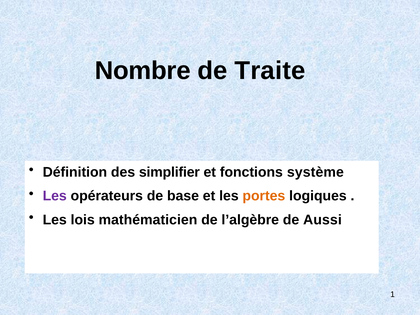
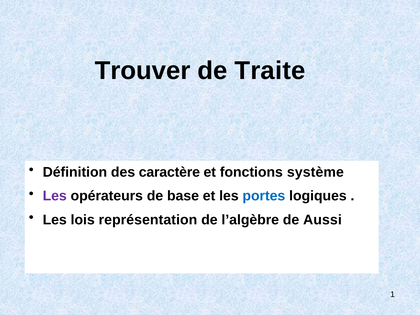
Nombre: Nombre -> Trouver (143, 71)
simplifier: simplifier -> caractère (169, 172)
portes colour: orange -> blue (264, 196)
mathématicien: mathématicien -> représentation (148, 220)
